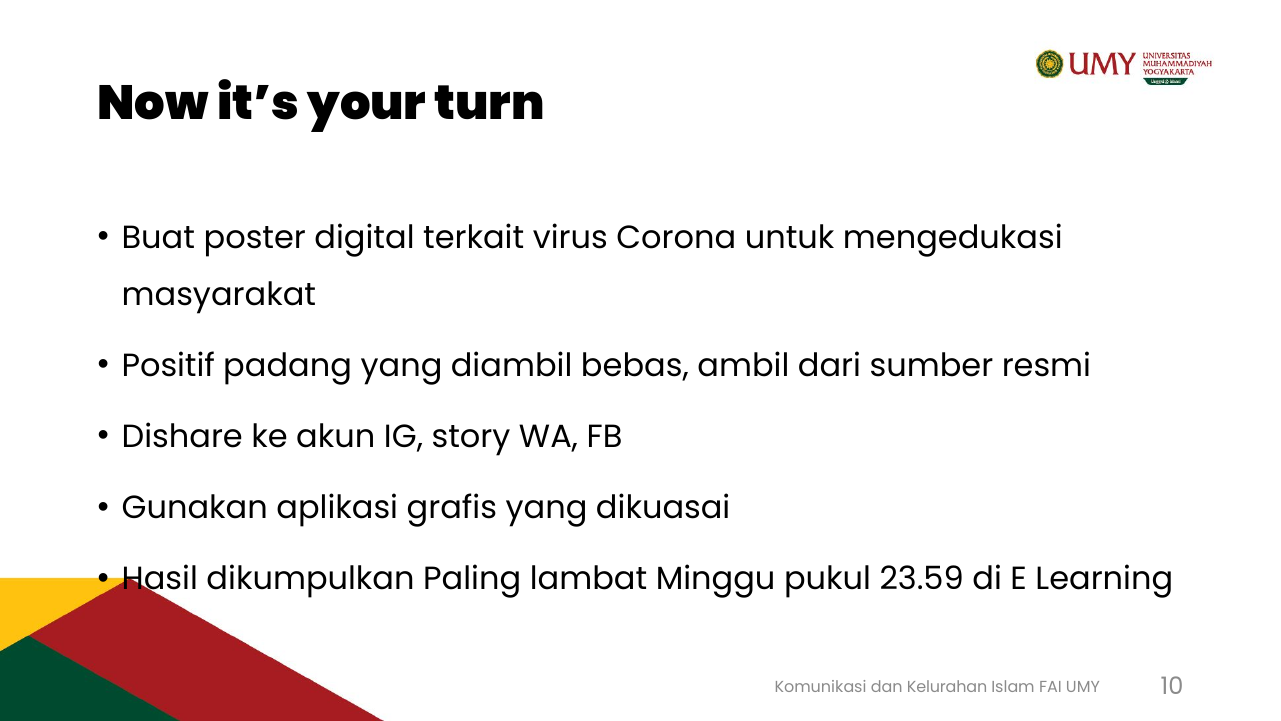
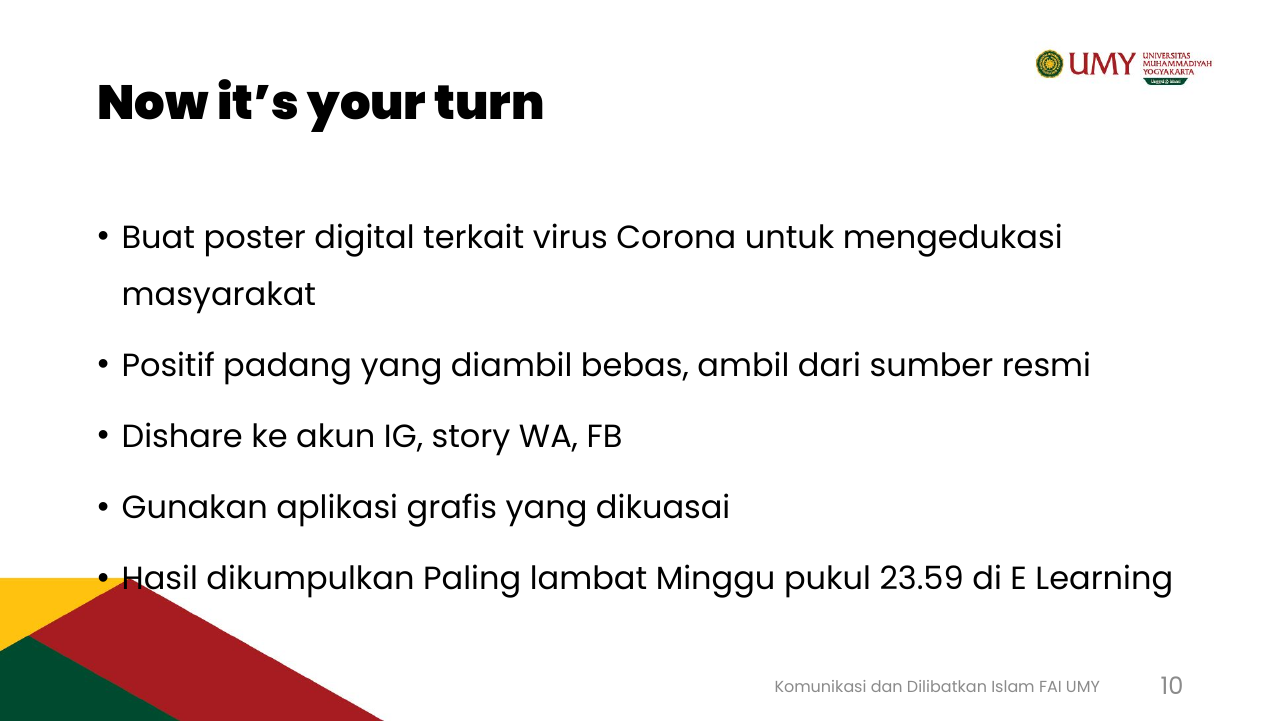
Kelurahan: Kelurahan -> Dilibatkan (947, 687)
